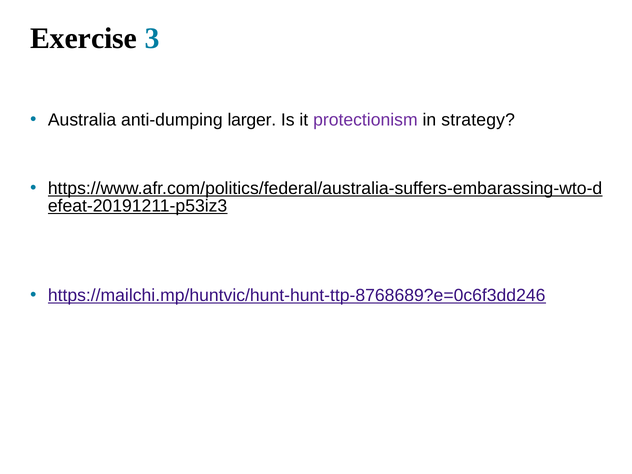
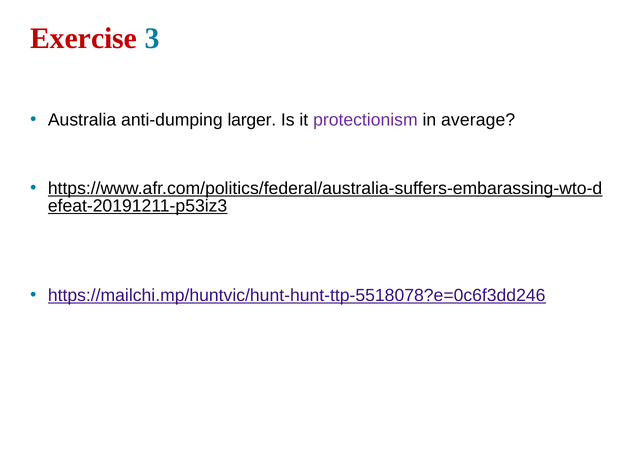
Exercise colour: black -> red (84, 38)
strategy: strategy -> average (478, 120)
https://mailchi.mp/huntvic/hunt-hunt-ttp-8768689?e=0c6f3dd246: https://mailchi.mp/huntvic/hunt-hunt-ttp-8768689?e=0c6f3dd246 -> https://mailchi.mp/huntvic/hunt-hunt-ttp-5518078?e=0c6f3dd246 (297, 295)
